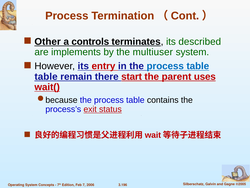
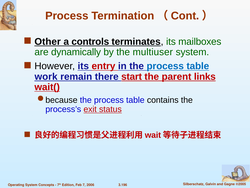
described: described -> mailboxes (200, 42)
implements: implements -> dynamically (76, 52)
table: table -> work (46, 76)
uses: uses -> links (205, 76)
